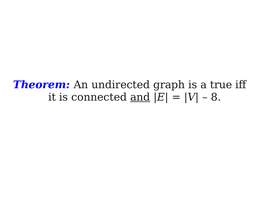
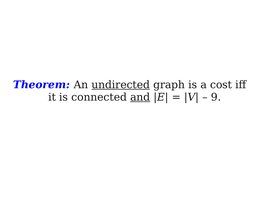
undirected underline: none -> present (121, 85)
true: true -> cost (221, 85)
8: 8 -> 9 (216, 97)
